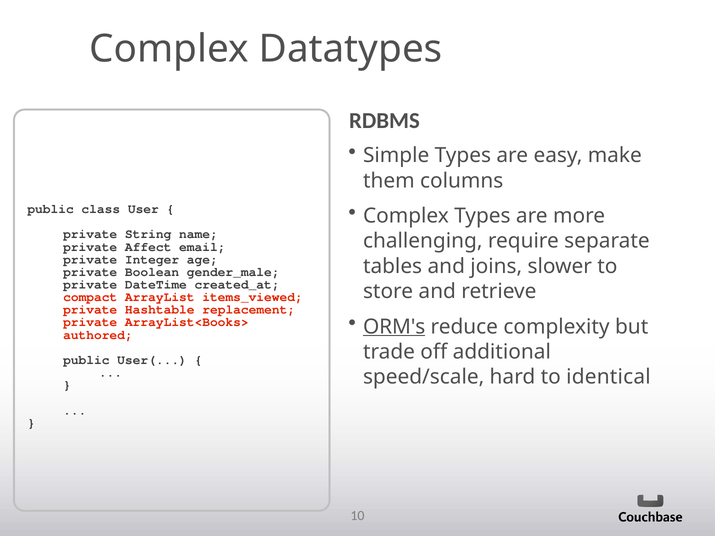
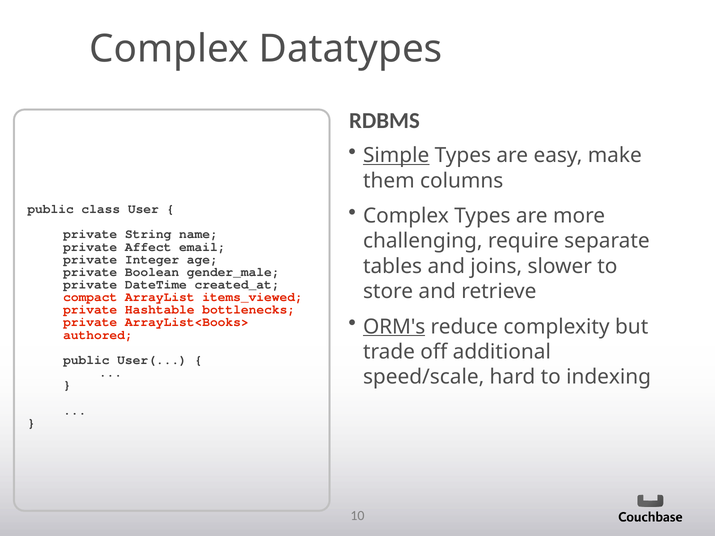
Simple underline: none -> present (396, 156)
replacement: replacement -> bottlenecks (249, 310)
identical: identical -> indexing (609, 377)
